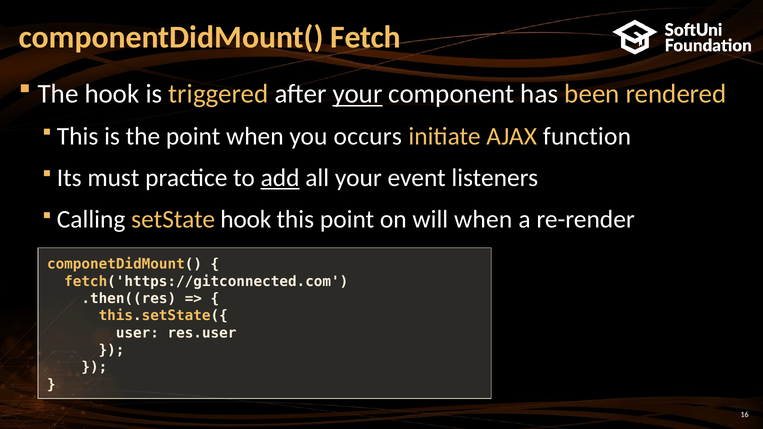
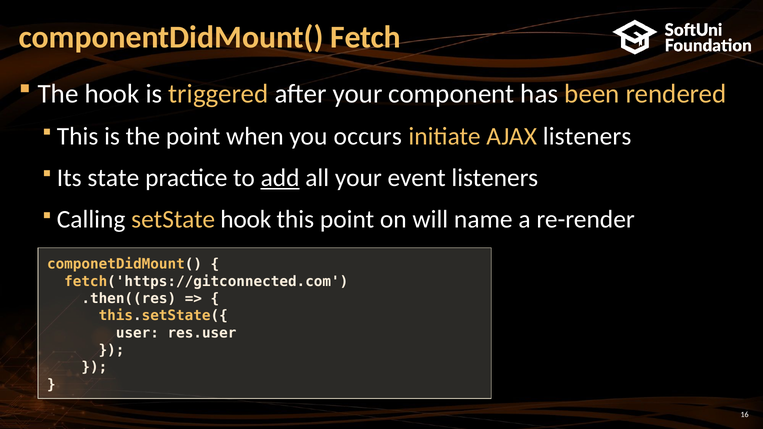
your underline: present -> none (358, 94)
AJAX function: function -> listeners (587, 136)
must: must -> state (113, 178)
will when: when -> name (483, 220)
